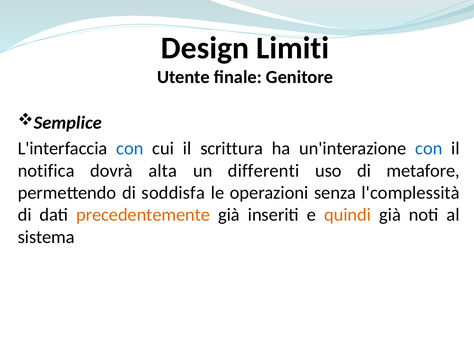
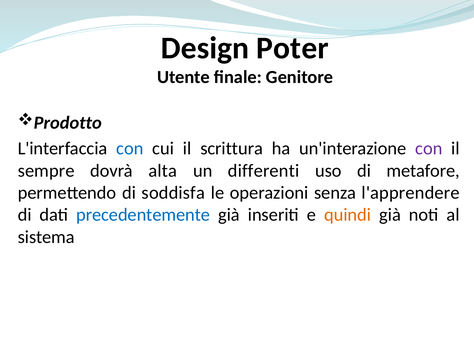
Limiti: Limiti -> Poter (292, 48)
Semplice: Semplice -> Prodotto (68, 123)
con colour: blue -> purple (429, 149)
notifica: notifica -> sempre (46, 171)
l'complessità: l'complessità -> l'apprendere (411, 193)
precedentemente colour: orange -> blue (143, 215)
